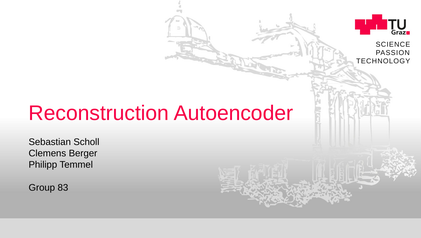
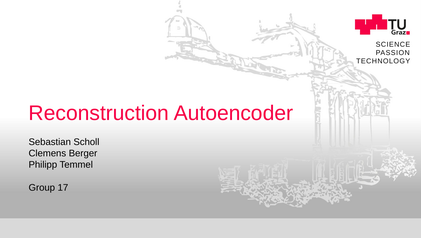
83: 83 -> 17 (63, 188)
